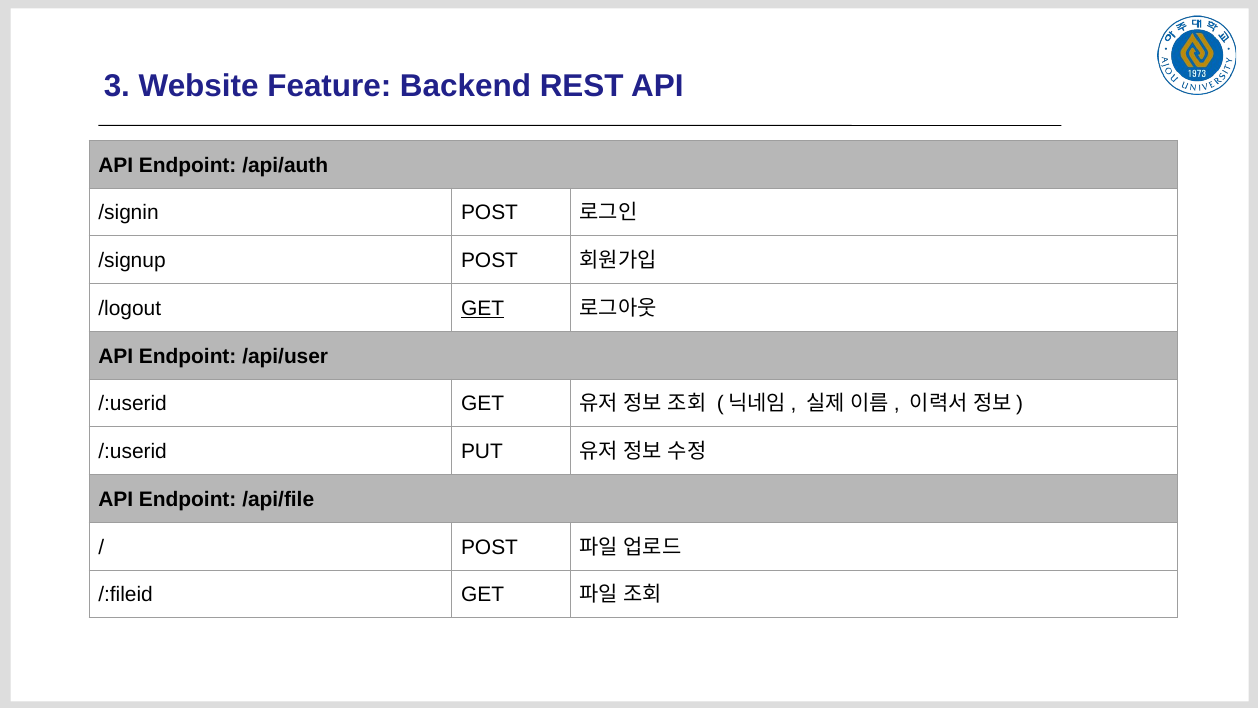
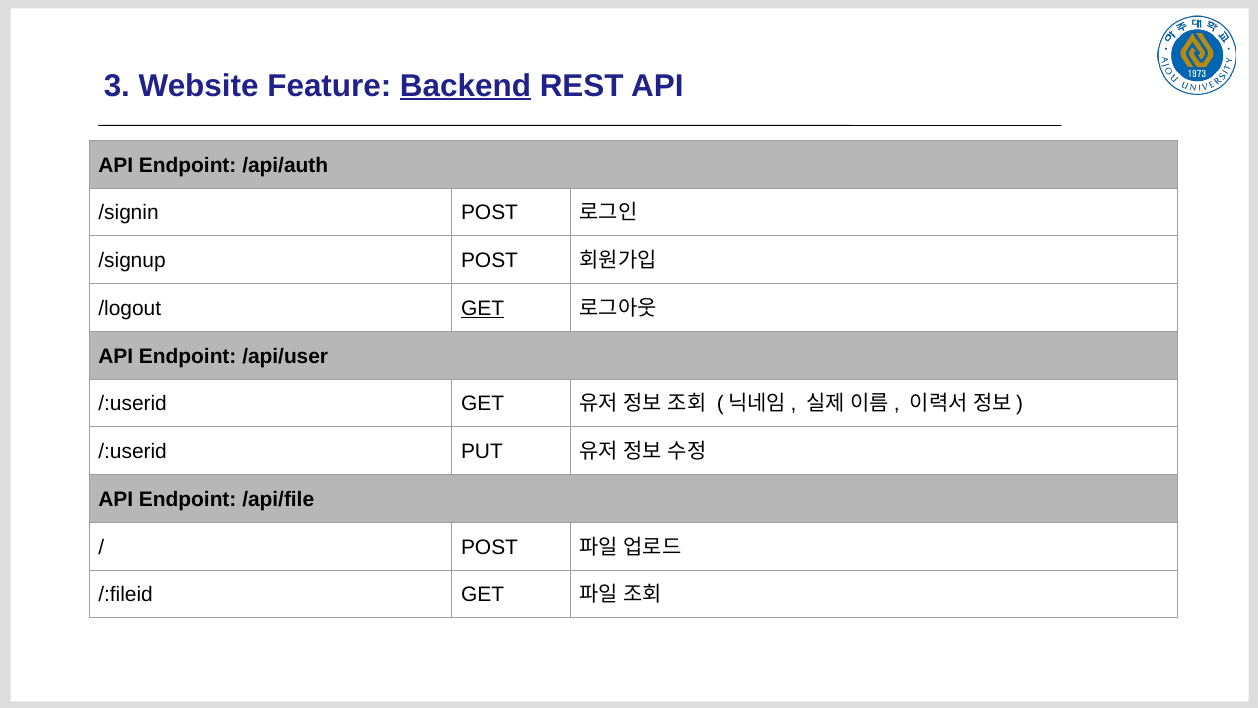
Backend underline: none -> present (466, 86)
